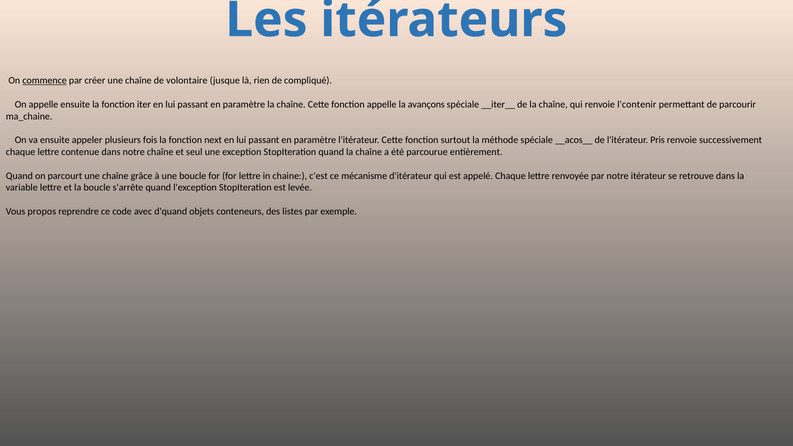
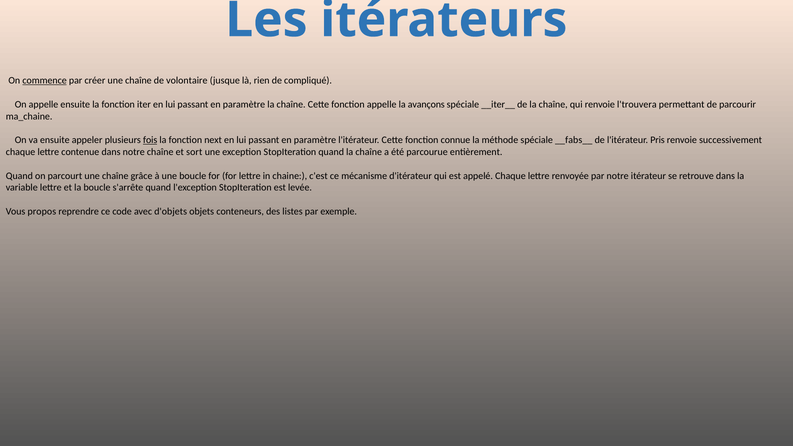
l'contenir: l'contenir -> l'trouvera (637, 104)
fois underline: none -> present (150, 140)
surtout: surtout -> connue (455, 140)
__acos__: __acos__ -> __fabs__ (574, 140)
seul: seul -> sort (194, 152)
d'quand: d'quand -> d'objets (171, 211)
